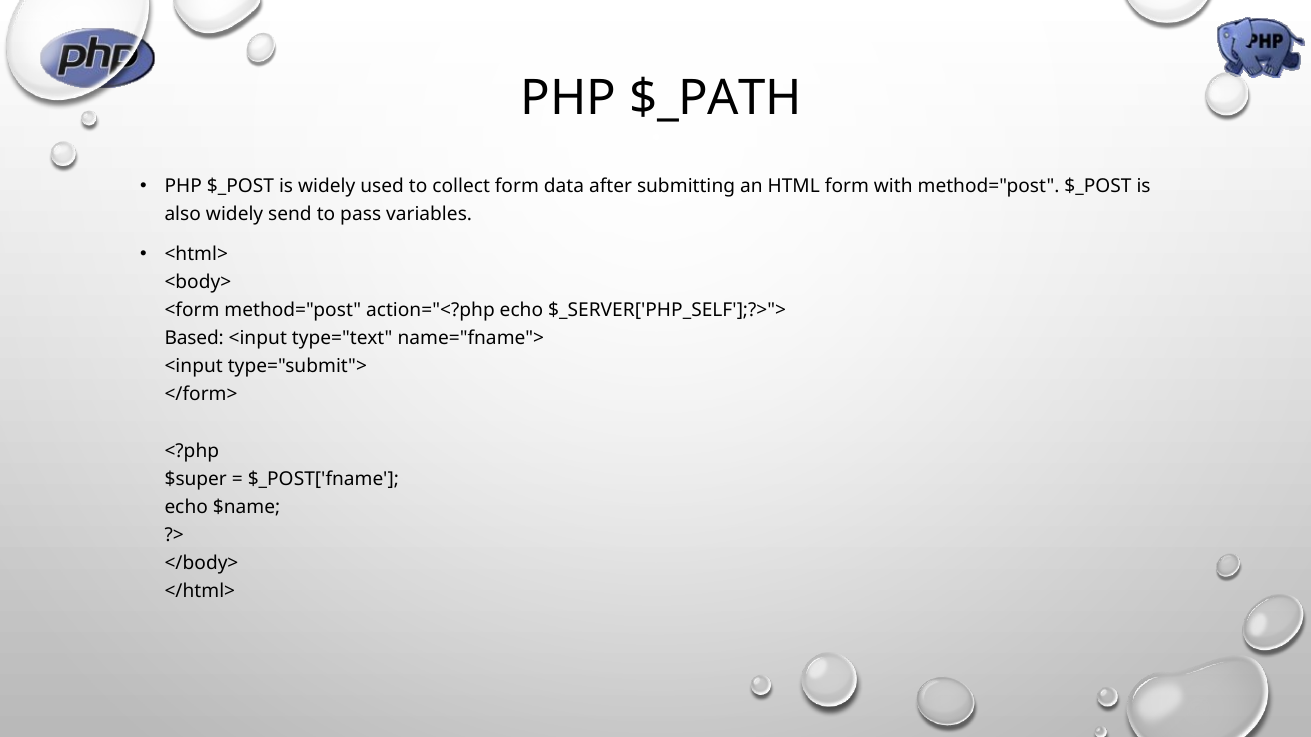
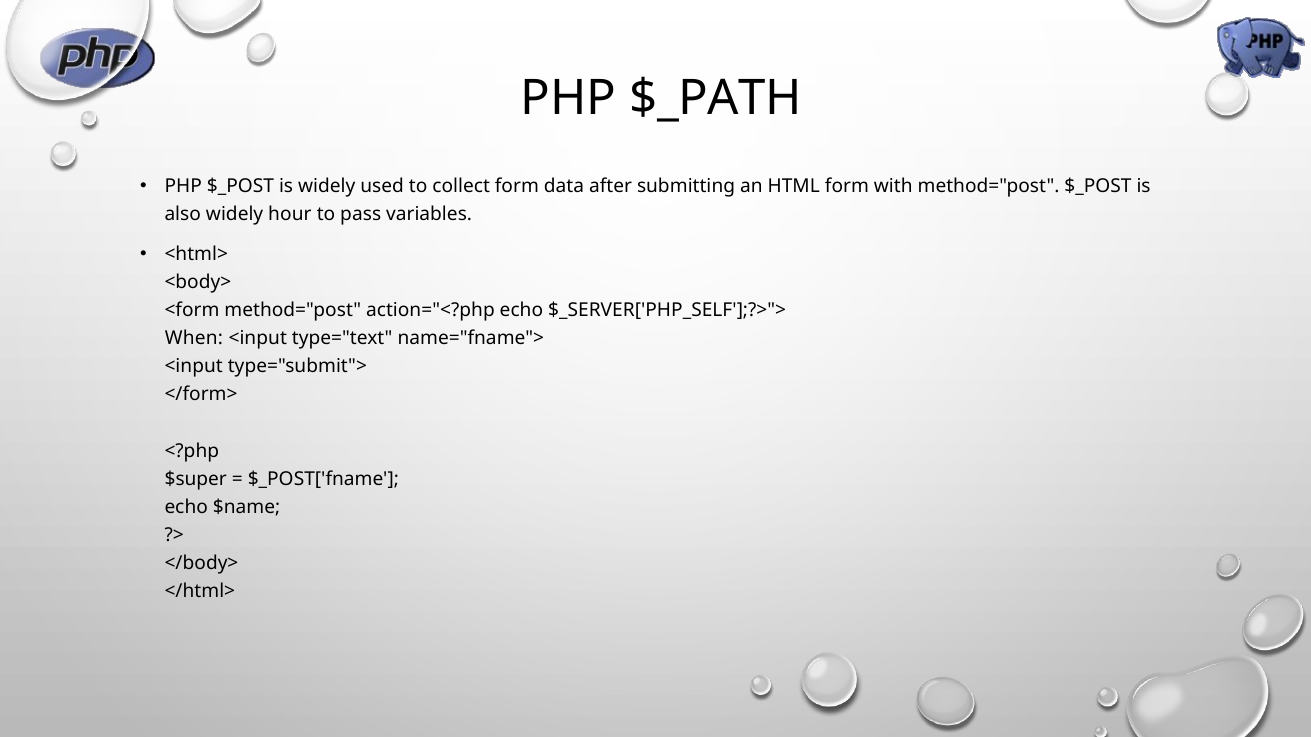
send: send -> hour (290, 214)
Based: Based -> When (194, 339)
